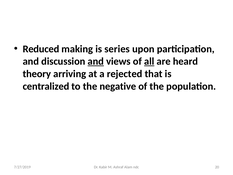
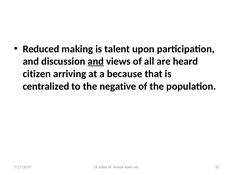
series: series -> talent (117, 49)
all underline: present -> none (149, 61)
theory: theory -> citizen (37, 74)
rejected: rejected -> because (125, 74)
